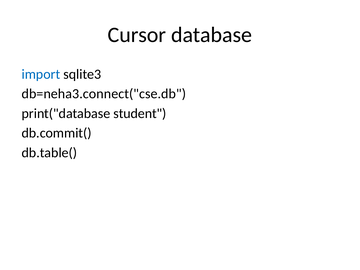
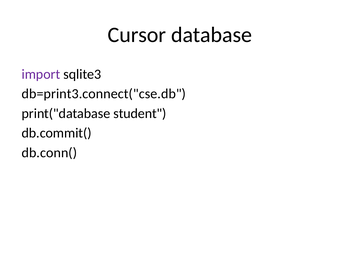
import colour: blue -> purple (41, 74)
db=neha3.connect("cse.db: db=neha3.connect("cse.db -> db=print3.connect("cse.db (104, 94)
db.table(: db.table( -> db.conn( (49, 153)
